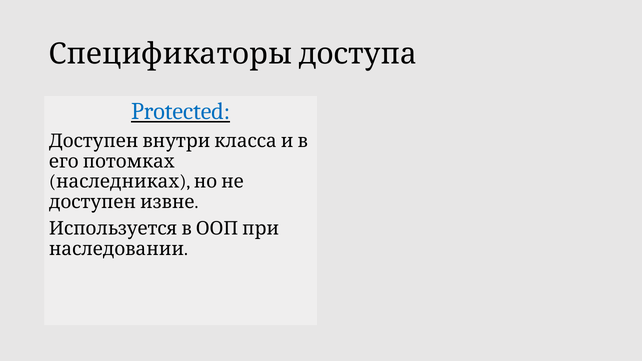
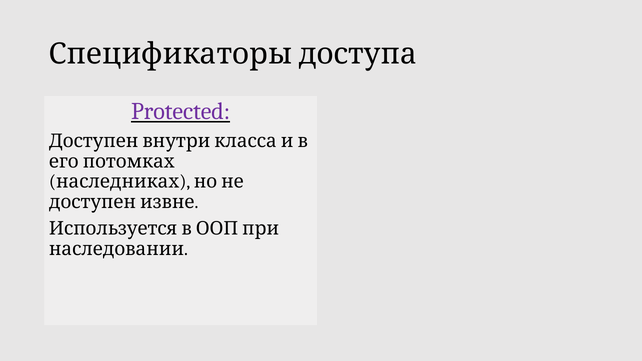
Protected colour: blue -> purple (181, 111)
